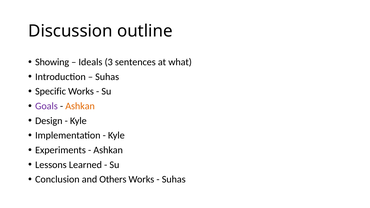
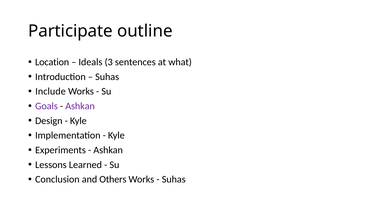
Discussion: Discussion -> Participate (70, 31)
Showing: Showing -> Location (52, 62)
Specific: Specific -> Include (50, 91)
Ashkan colour: orange -> purple (80, 106)
